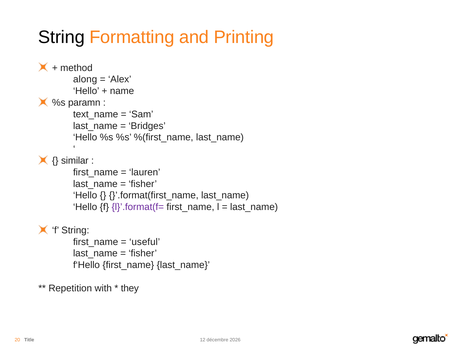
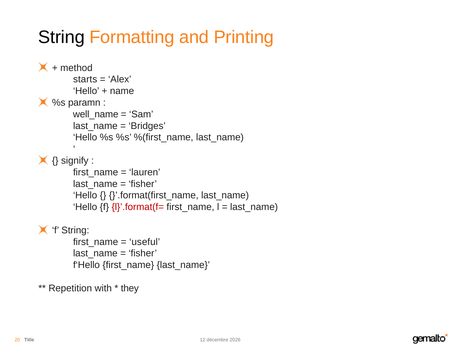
along: along -> starts (85, 79)
text_name: text_name -> well_name (96, 114)
similar: similar -> signify (75, 161)
l}’.format(f= colour: purple -> red (138, 207)
